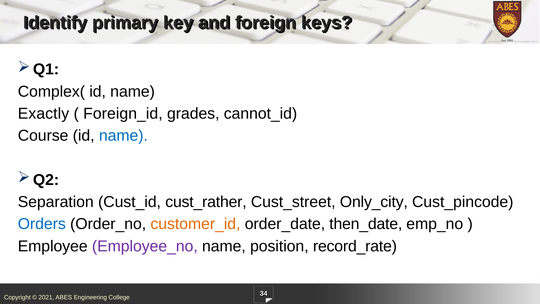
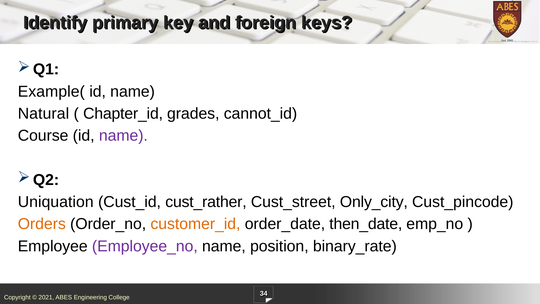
Complex(: Complex( -> Example( (51, 91)
Exactly: Exactly -> Natural (43, 114)
Foreign_id: Foreign_id -> Chapter_id (123, 114)
name colour: blue -> purple (123, 136)
Separation: Separation -> Uniquation (56, 202)
Orders colour: blue -> orange (42, 224)
record_rate: record_rate -> binary_rate (355, 246)
